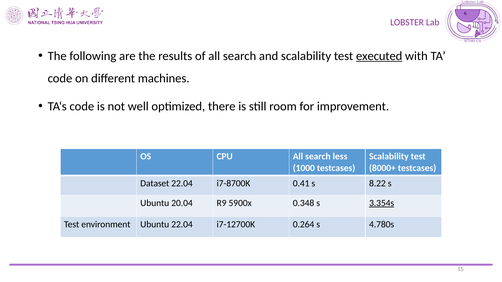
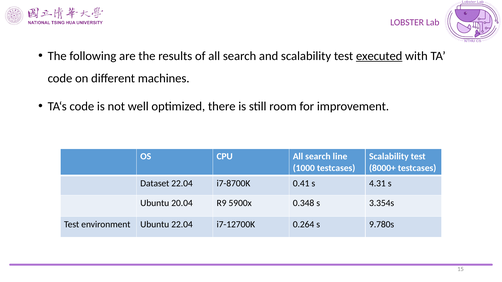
less: less -> line (340, 157)
8.22: 8.22 -> 4.31 (377, 183)
3.354s underline: present -> none (382, 203)
4.780s: 4.780s -> 9.780s (382, 225)
